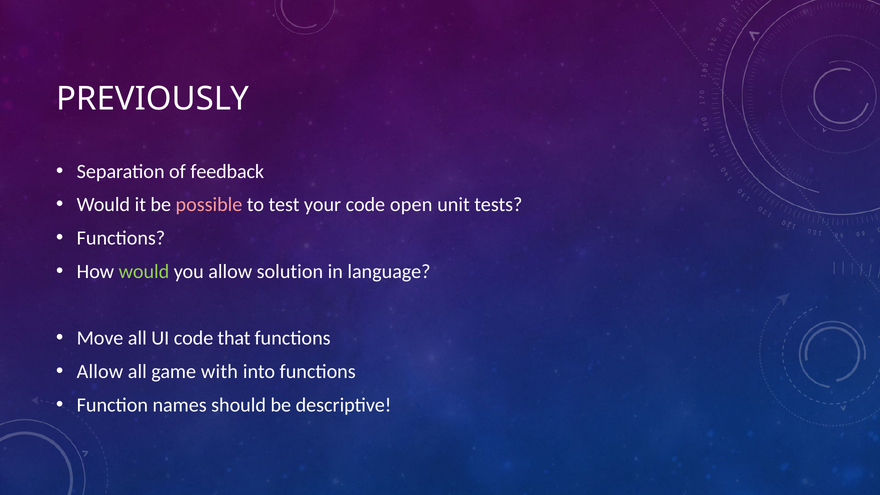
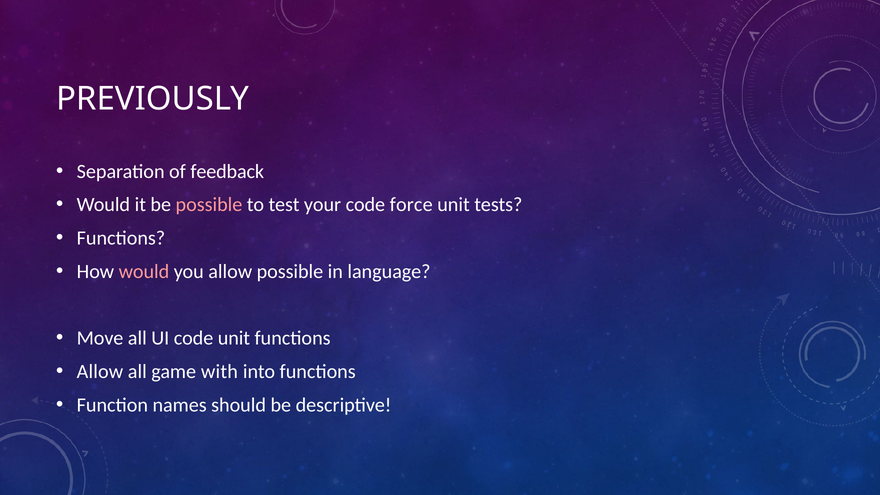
open: open -> force (411, 205)
would colour: light green -> pink (144, 271)
allow solution: solution -> possible (290, 271)
code that: that -> unit (234, 338)
